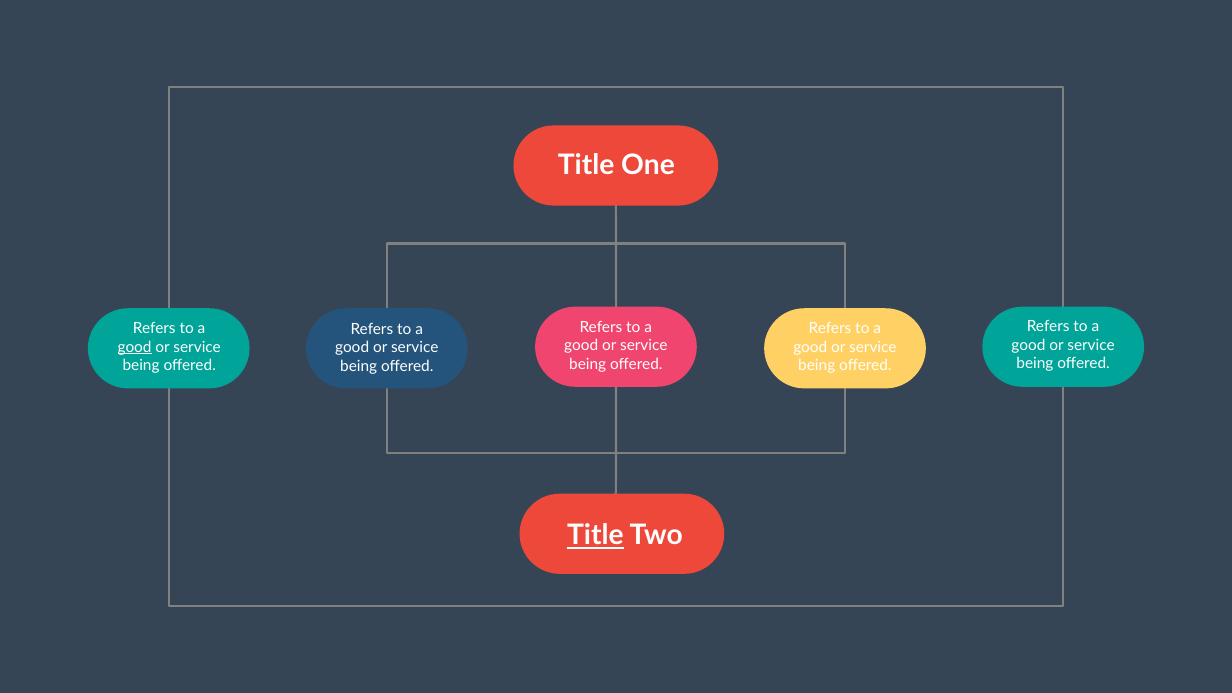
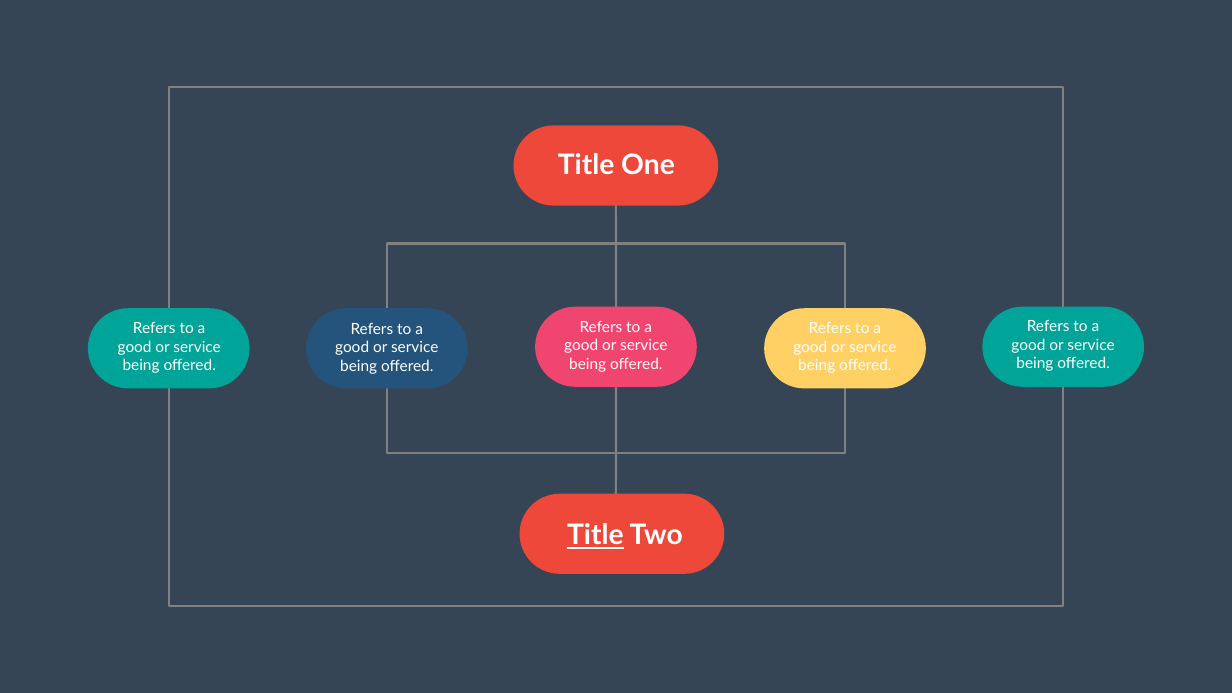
good underline: present -> none (135, 347)
